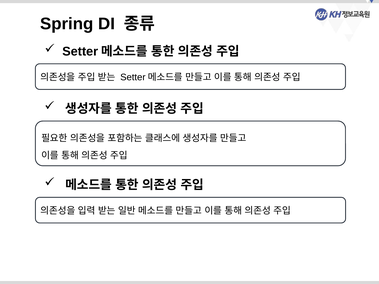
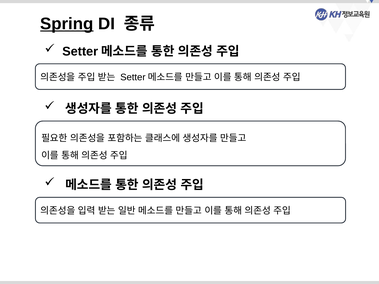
Spring underline: none -> present (67, 24)
